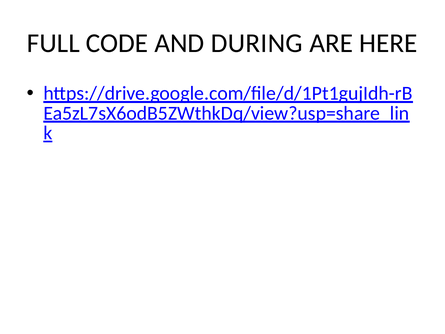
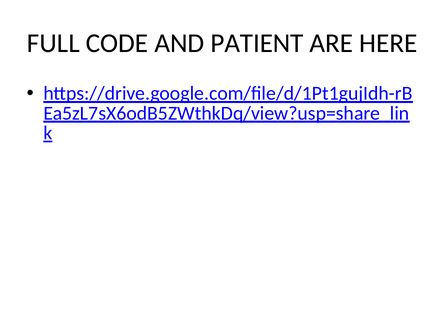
DURING: DURING -> PATIENT (257, 43)
